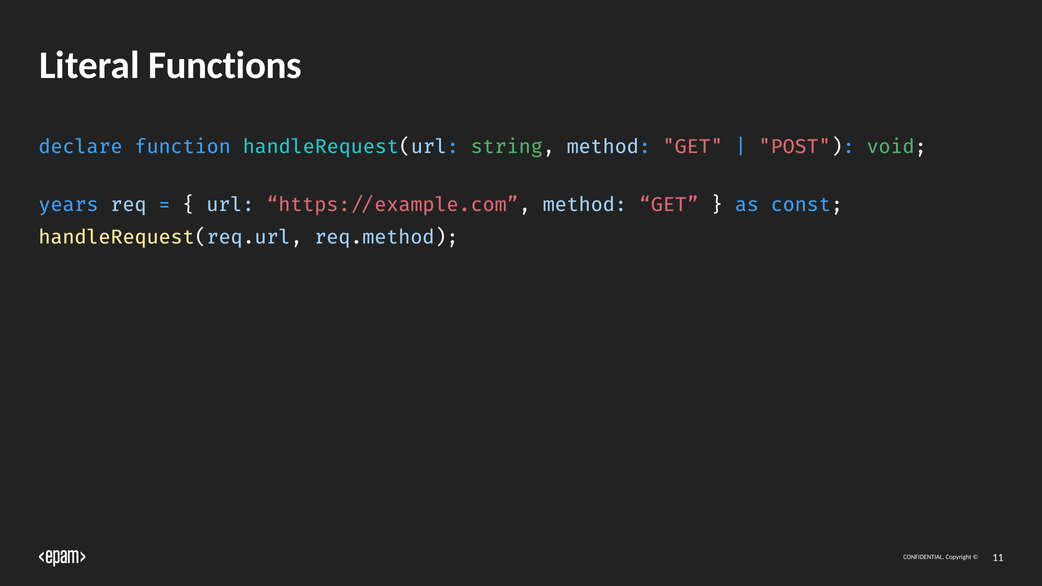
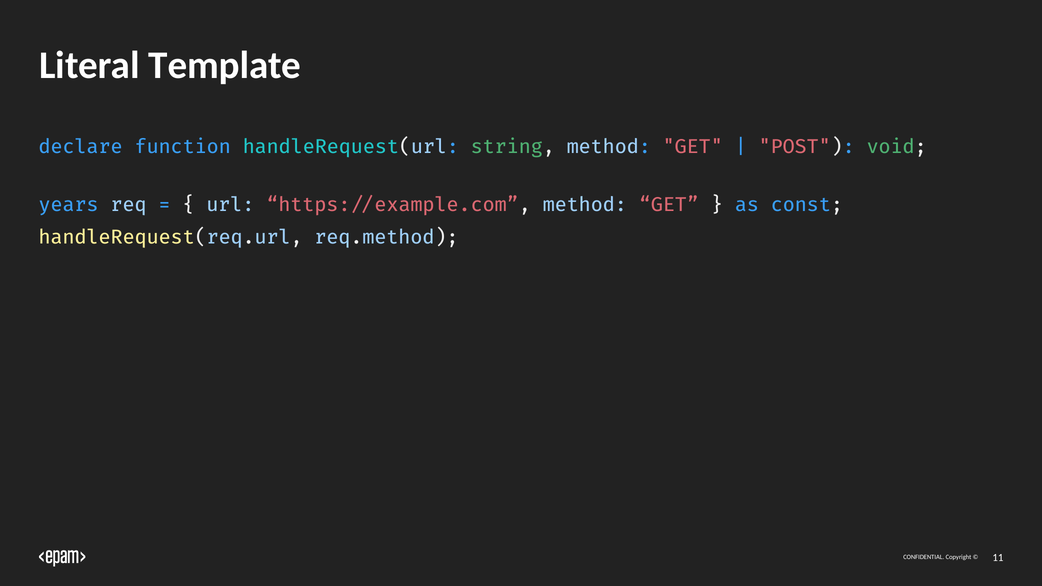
Functions: Functions -> Template (225, 65)
